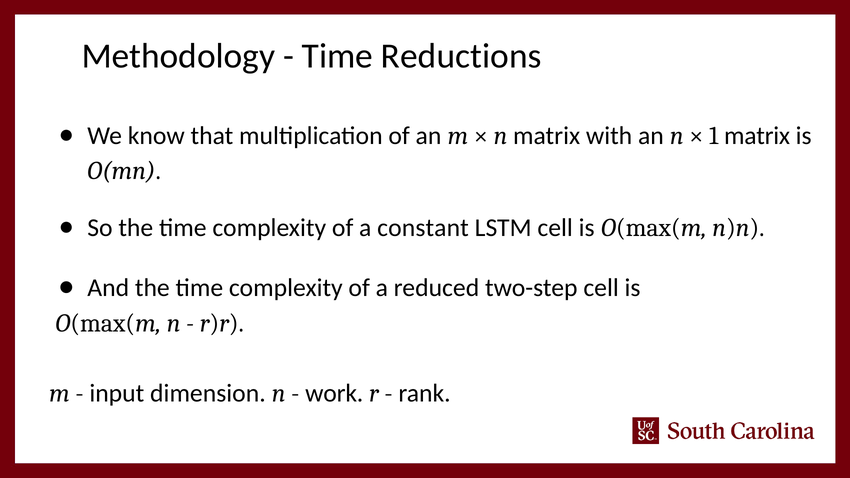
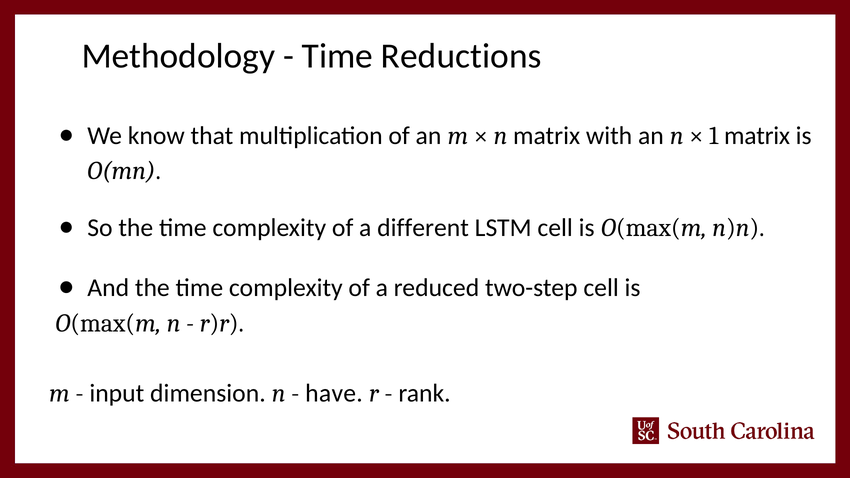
constant: constant -> different (423, 228)
work: work -> have (334, 393)
